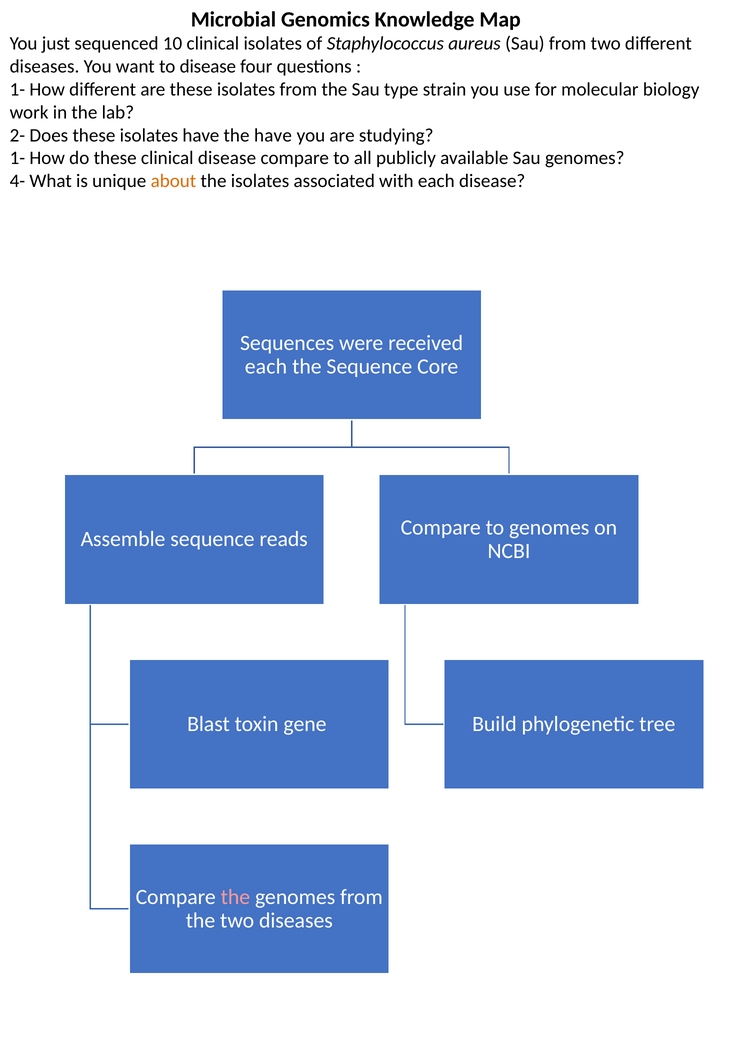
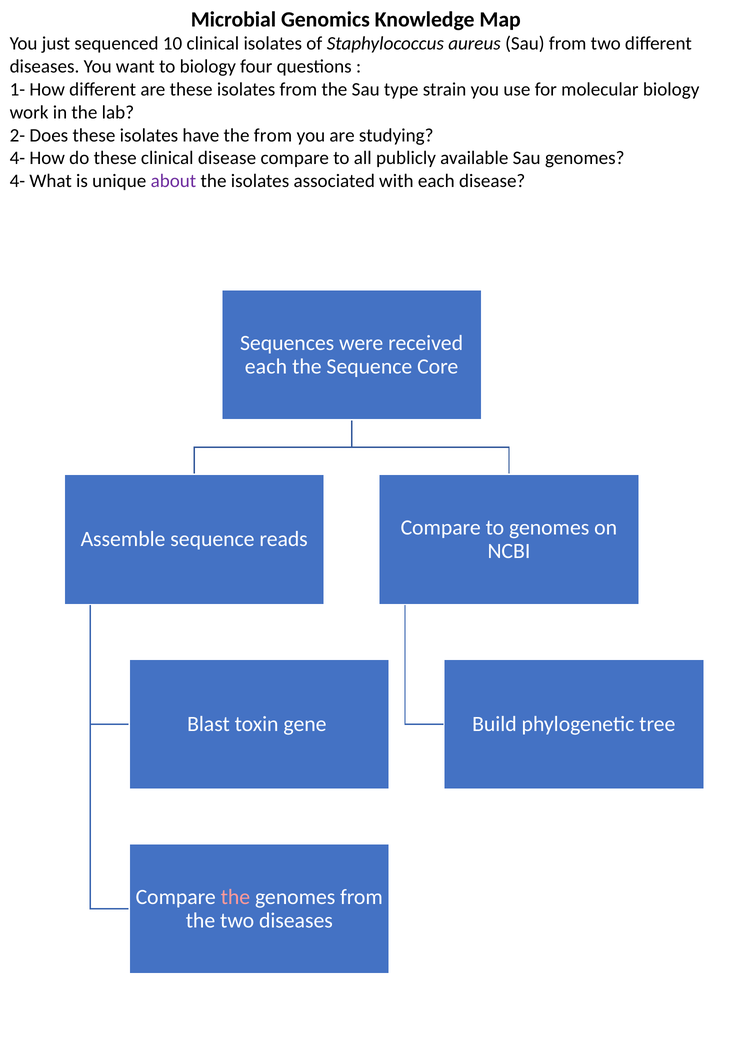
to disease: disease -> biology (208, 67)
the have: have -> from (273, 135)
1-: 1- -> 4- (17, 158)
about colour: orange -> purple (173, 181)
